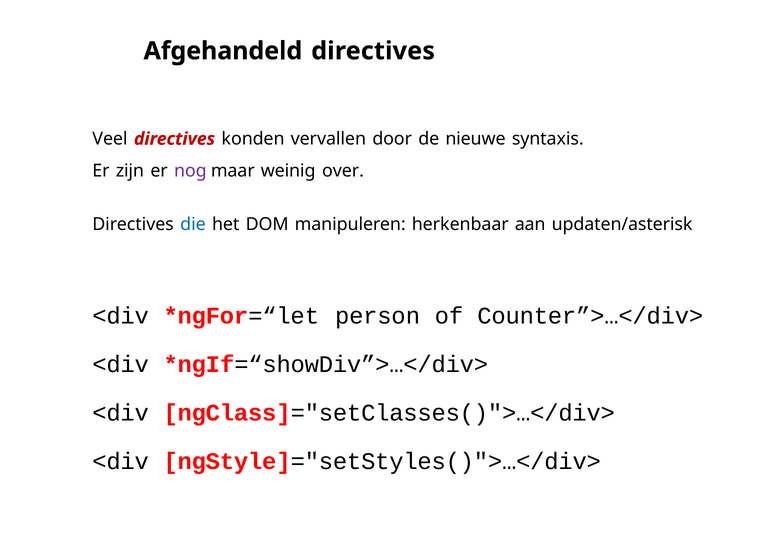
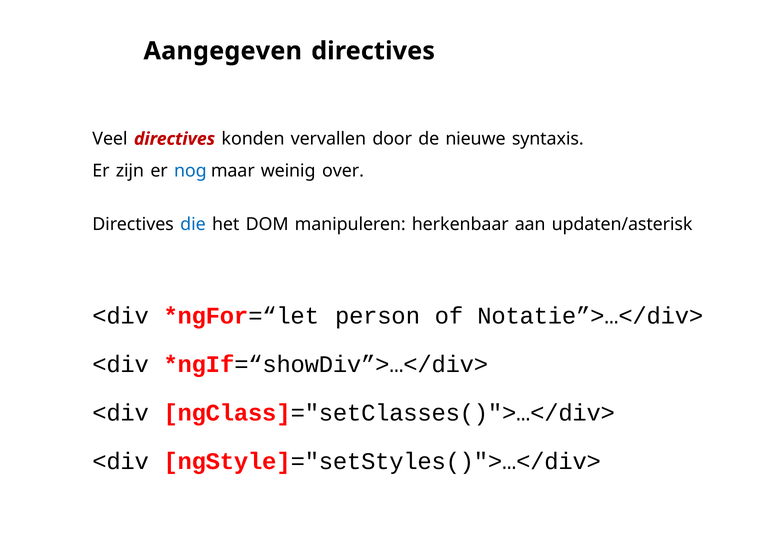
Afgehandeld: Afgehandeld -> Aangegeven (223, 51)
nog colour: purple -> blue (190, 171)
Counter”>…</div>: Counter”>…</div> -> Notatie”>…</div> (590, 316)
